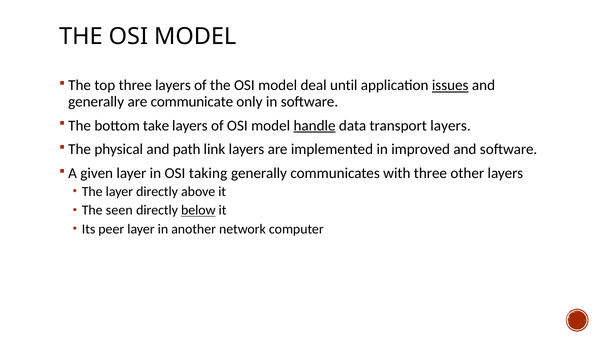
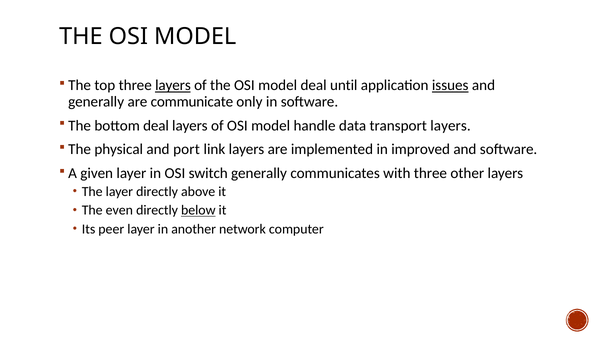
layers underline: none -> present (173, 85)
bottom take: take -> deal (156, 126)
handle underline: present -> none (315, 126)
path: path -> port (186, 150)
taking: taking -> switch (208, 174)
seen: seen -> even (119, 210)
